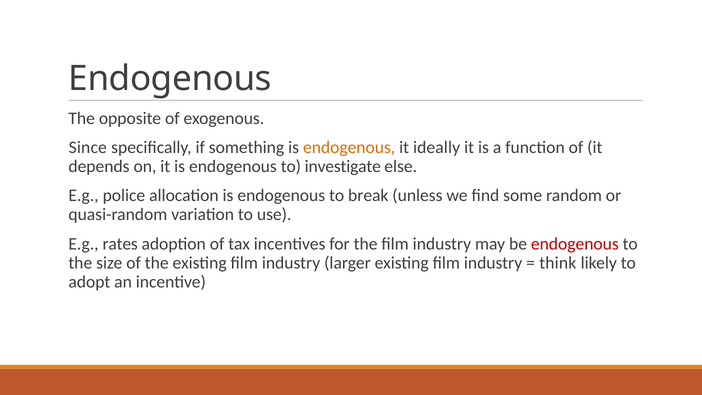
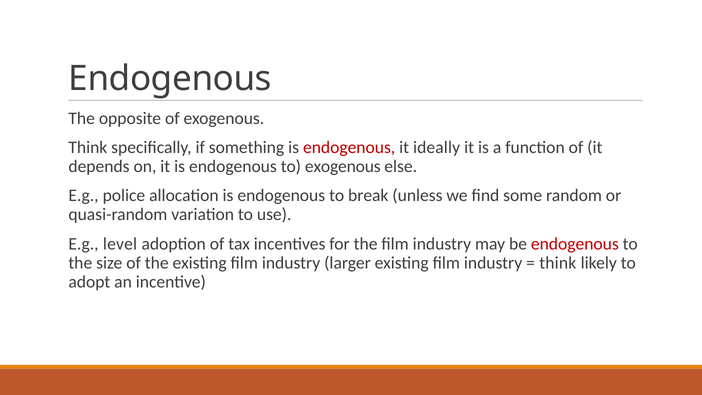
Since: Since -> Think (88, 147)
endogenous colour: orange -> red (349, 147)
to investigate: investigate -> exogenous (343, 166)
rates: rates -> level (120, 244)
